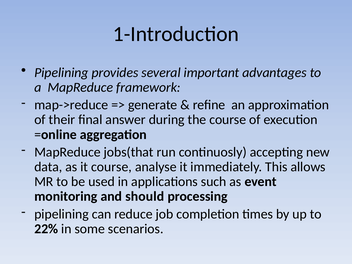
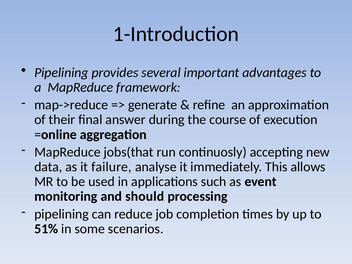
it course: course -> failure (111, 167)
22%: 22% -> 51% (46, 229)
